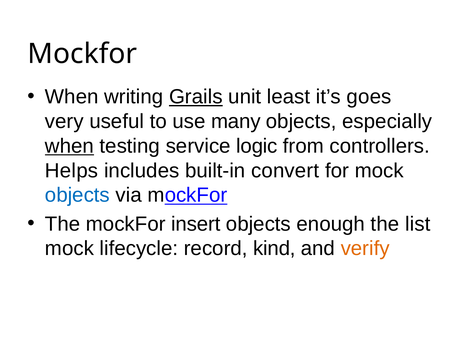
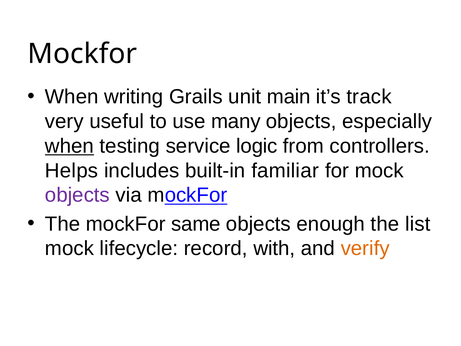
Grails underline: present -> none (196, 97)
least: least -> main (289, 97)
goes: goes -> track (369, 97)
convert: convert -> familiar (285, 170)
objects colour: blue -> purple (77, 195)
insert: insert -> same (196, 224)
kind: kind -> with (274, 248)
